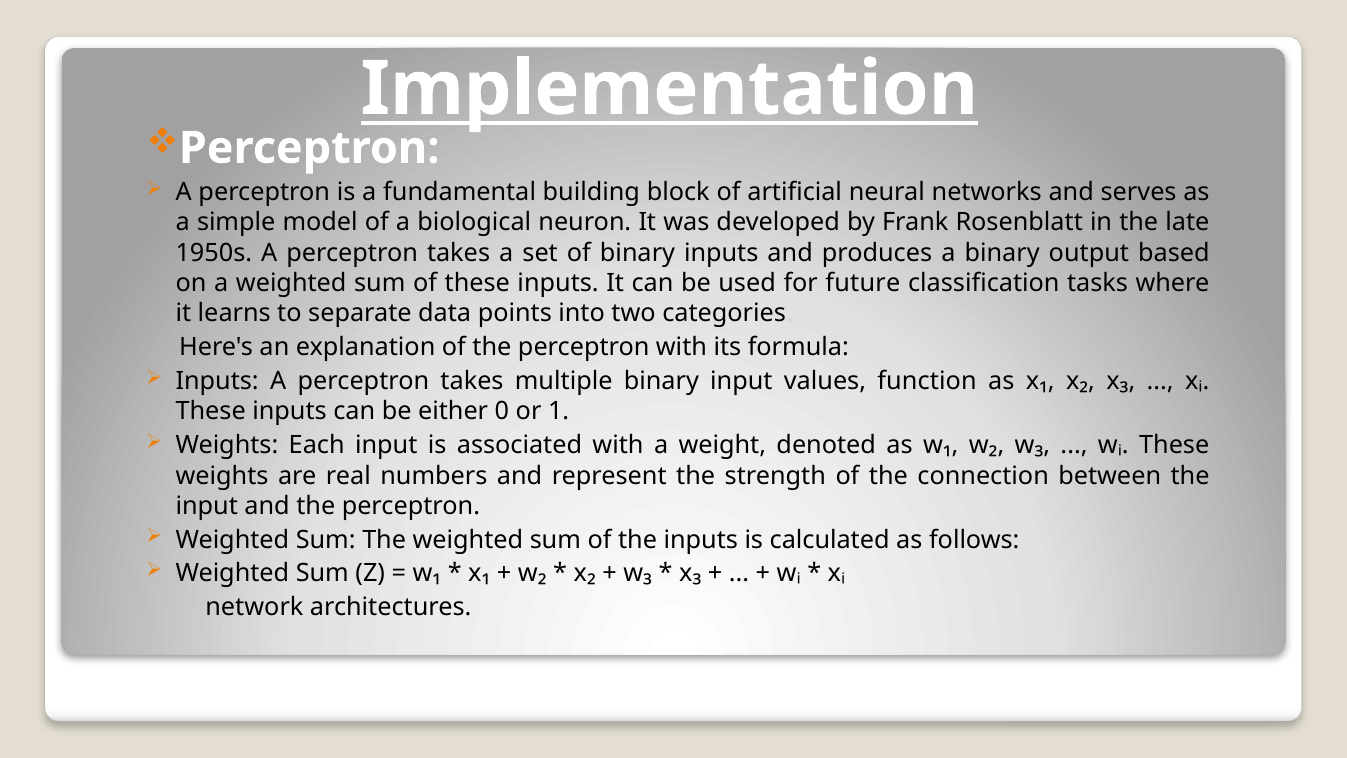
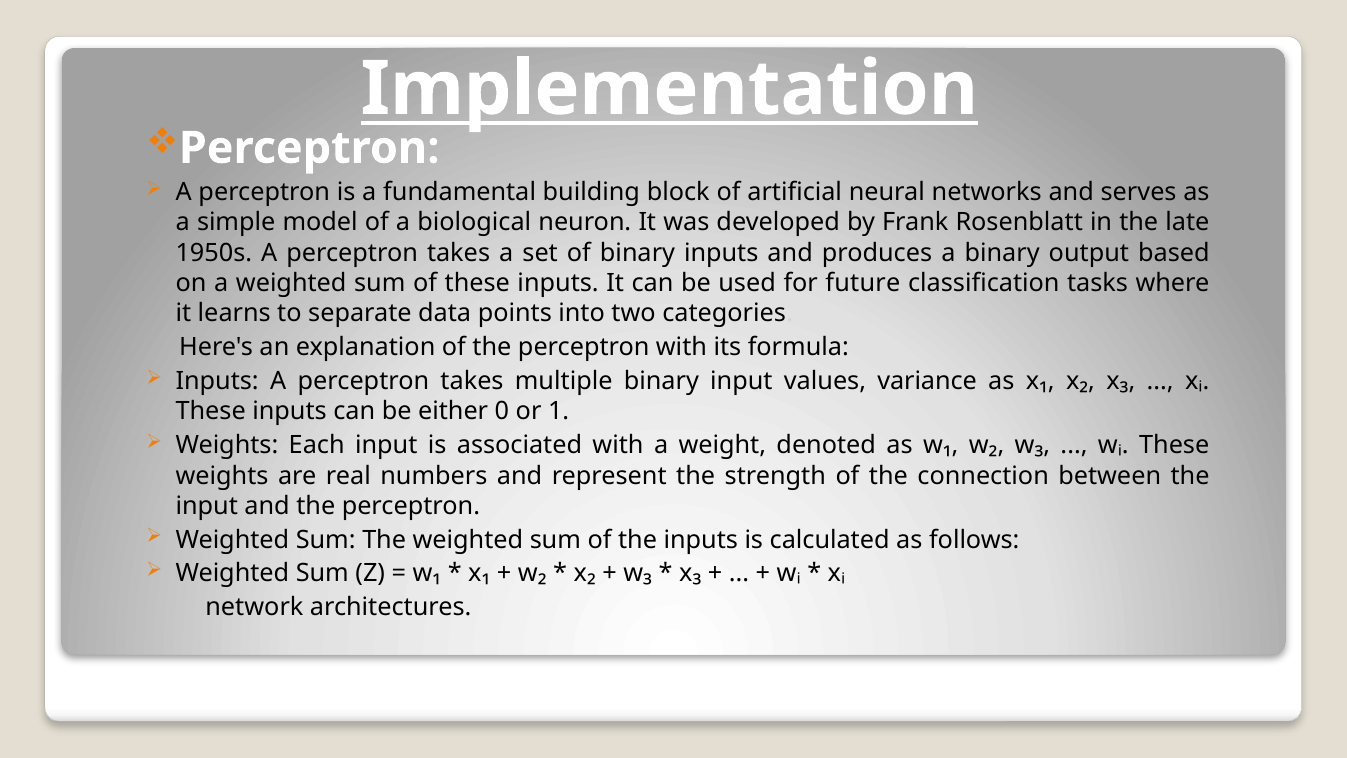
function: function -> variance (927, 381)
